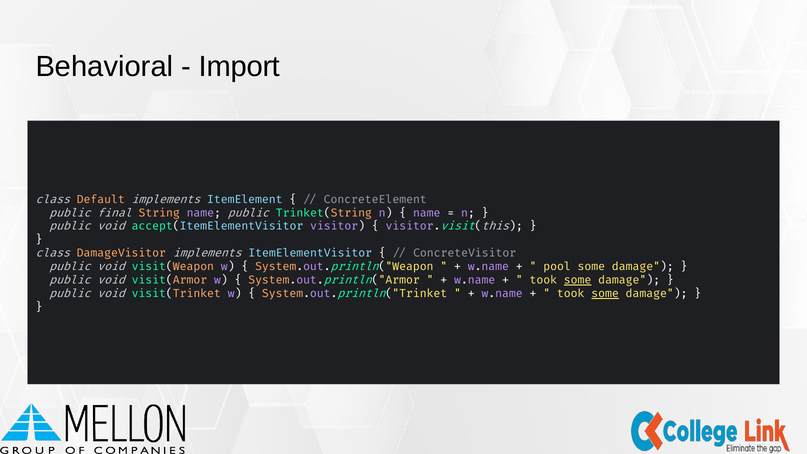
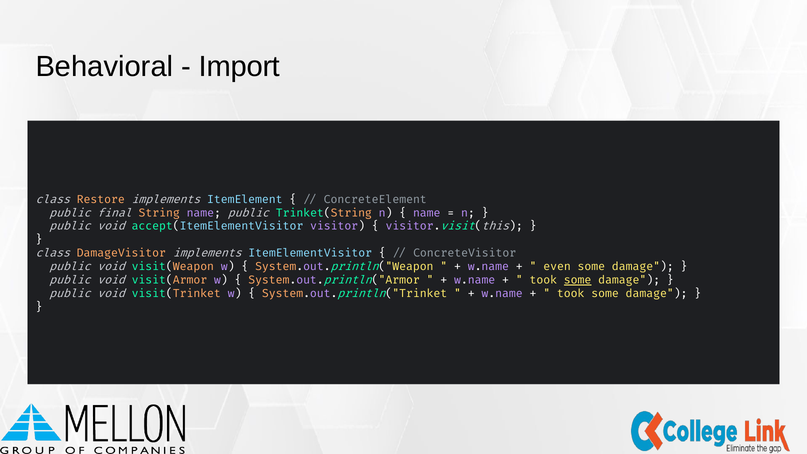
Default: Default -> Restore (101, 199)
pool: pool -> even (557, 267)
some underline: present -> none (605, 294)
